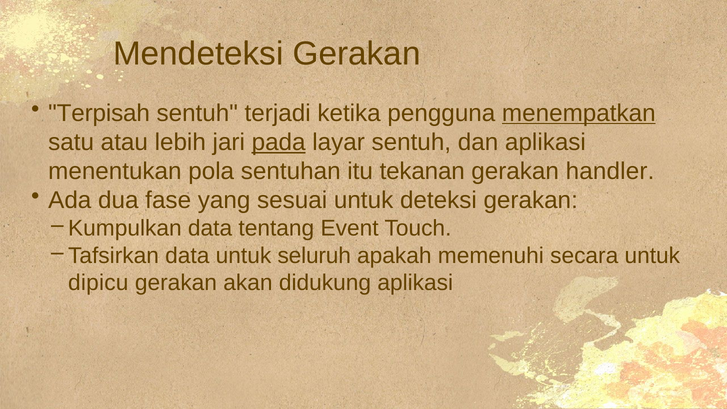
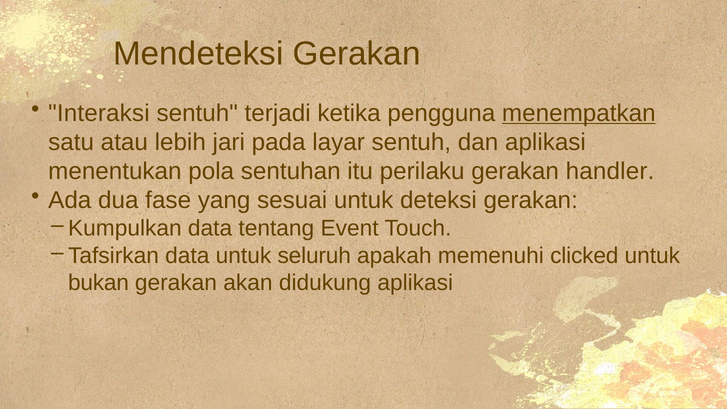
Terpisah: Terpisah -> Interaksi (99, 113)
pada underline: present -> none (279, 142)
tekanan: tekanan -> perilaku (422, 171)
secara: secara -> clicked (584, 256)
dipicu: dipicu -> bukan (99, 283)
